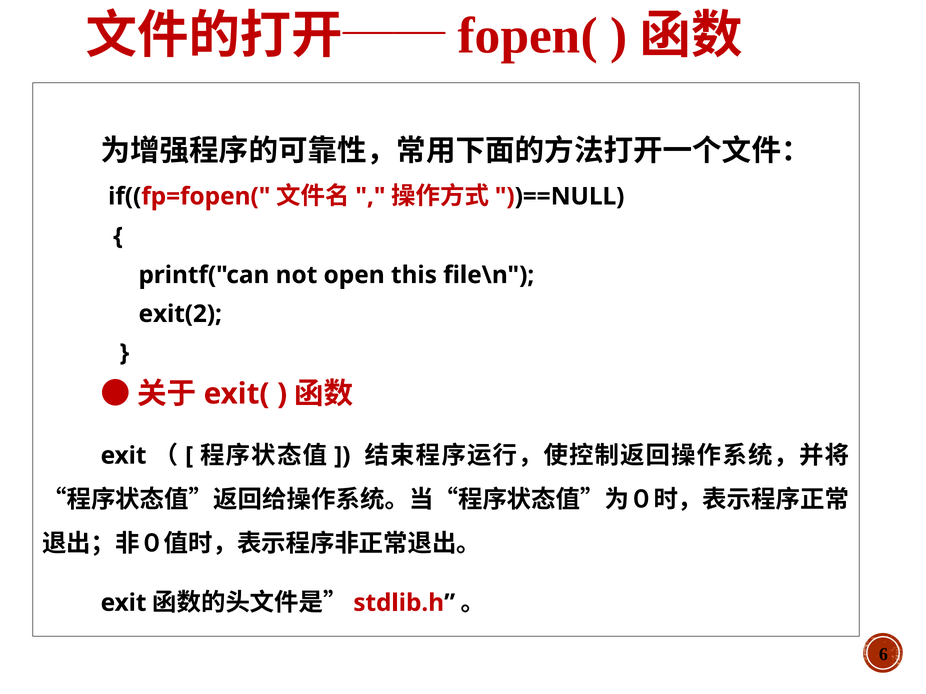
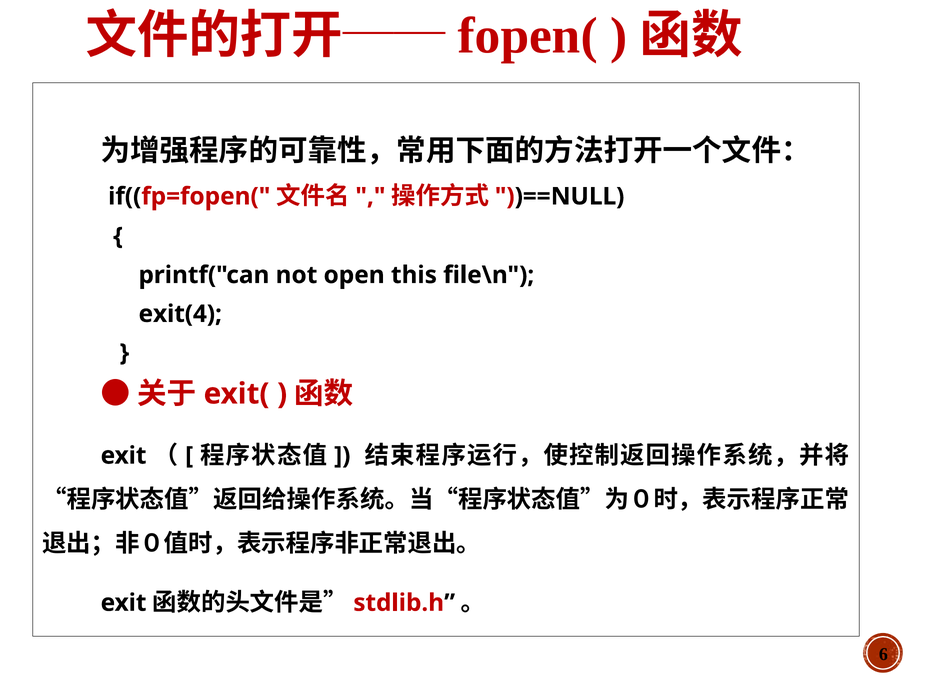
exit(2: exit(2 -> exit(4 (180, 314)
